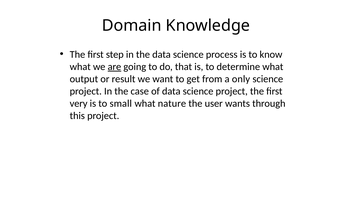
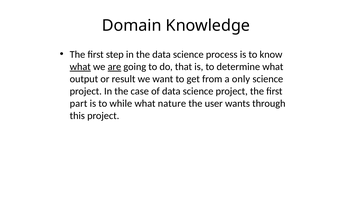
what underline: none -> present (80, 67)
very: very -> part (79, 104)
small: small -> while (121, 104)
